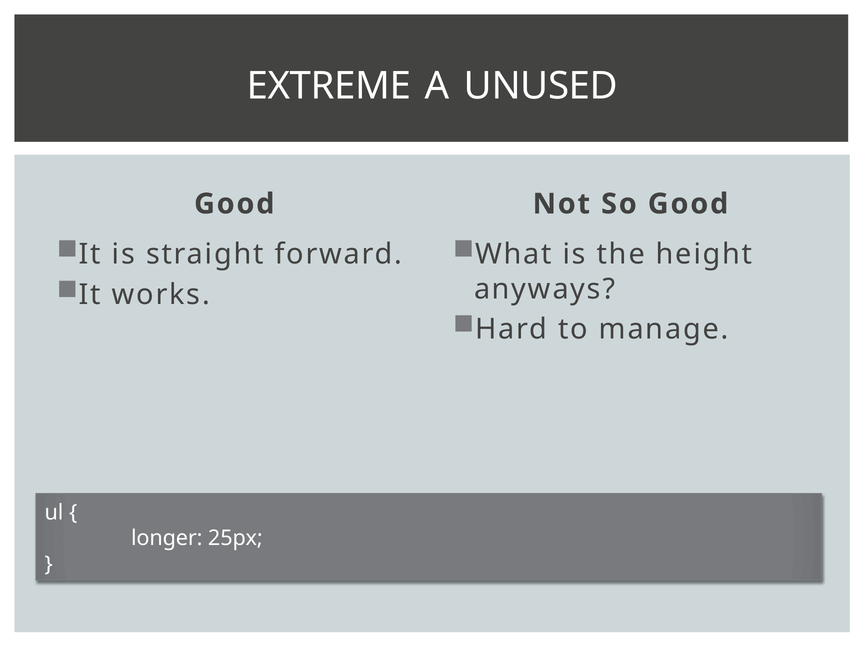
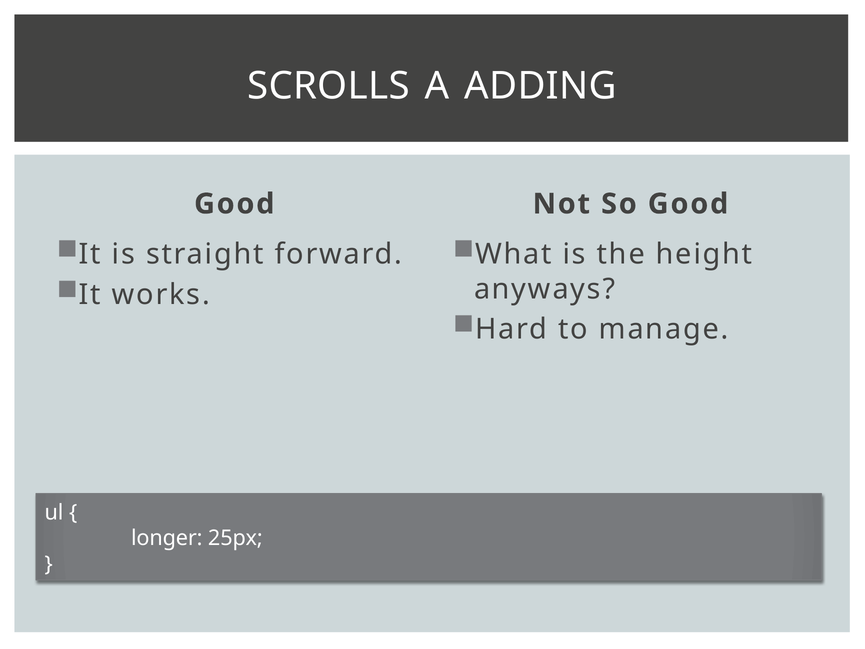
EXTREME: EXTREME -> SCROLLS (329, 86)
UNUSED: UNUSED -> ADDING (541, 86)
